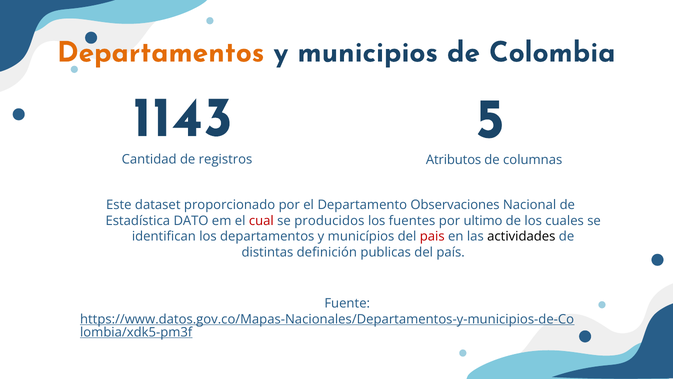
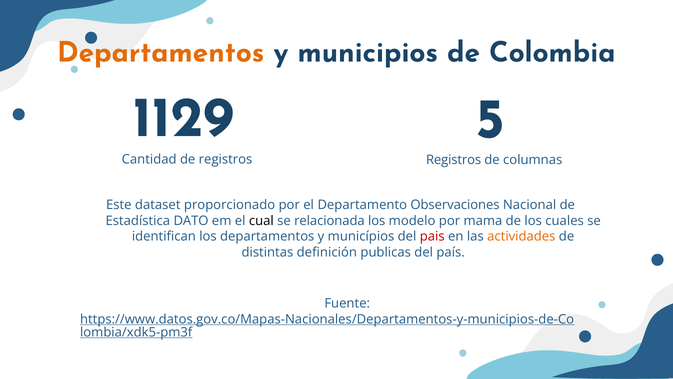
1143: 1143 -> 1129 (183, 117)
Atributos: Atributos -> Registros (454, 160)
cual colour: red -> black (261, 221)
producidos: producidos -> relacionada (329, 221)
fuentes: fuentes -> modelo (412, 221)
ultimo: ultimo -> mama (483, 221)
actividades colour: black -> orange (521, 236)
